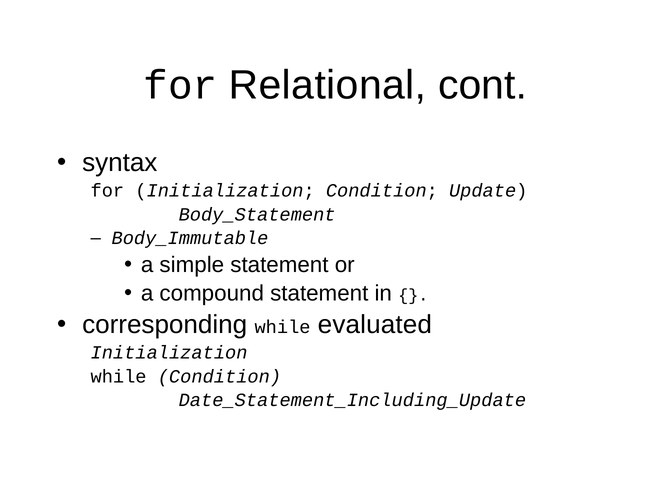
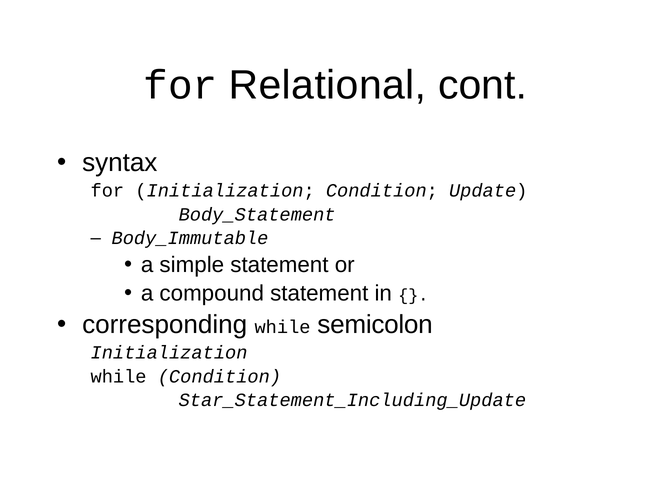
evaluated: evaluated -> semicolon (375, 325)
Date_Statement_Including_Update: Date_Statement_Including_Update -> Star_Statement_Including_Update (352, 401)
